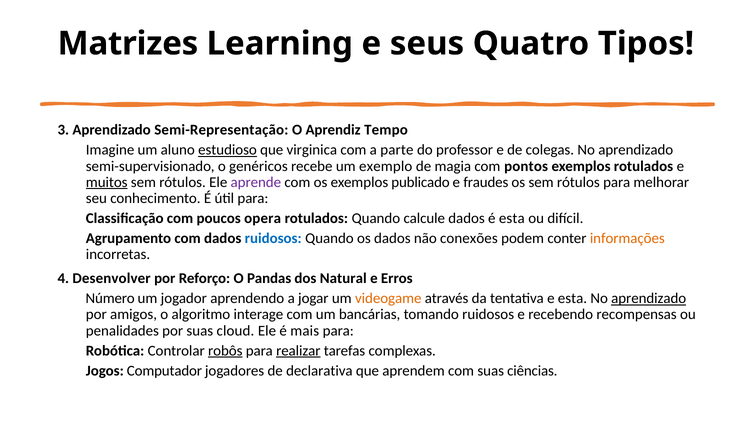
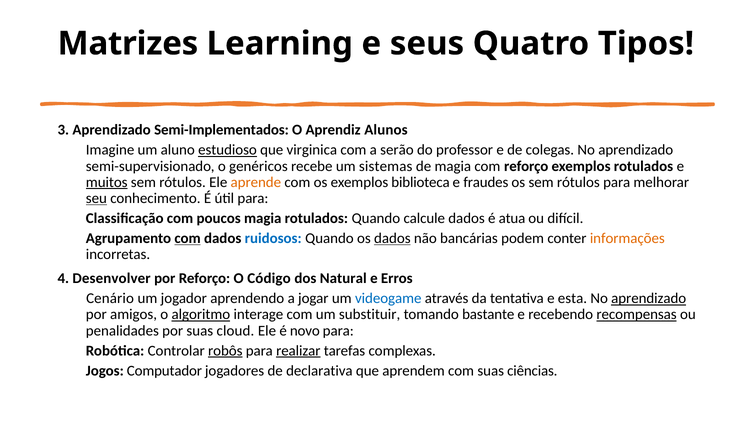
Semi-Representação: Semi-Representação -> Semi-Implementados (221, 130)
Tempo: Tempo -> Alunos (386, 130)
parte: parte -> serão (397, 150)
exemplo: exemplo -> sistemas (386, 166)
com pontos: pontos -> reforço (526, 166)
aprende colour: purple -> orange (256, 183)
publicado: publicado -> biblioteca (421, 183)
seu underline: none -> present (96, 199)
poucos opera: opera -> magia (263, 219)
é esta: esta -> atua (512, 219)
com underline: none -> present (188, 239)
dados underline: none -> present (392, 239)
conexões: conexões -> bancárias (469, 239)
Pandas: Pandas -> Código (269, 279)
Número: Número -> Cenário (110, 299)
videogame colour: orange -> blue (388, 299)
algoritmo underline: none -> present (201, 315)
bancárias: bancárias -> substituir (370, 315)
tomando ruidosos: ruidosos -> bastante (488, 315)
recompensas underline: none -> present (637, 315)
mais: mais -> novo (305, 331)
